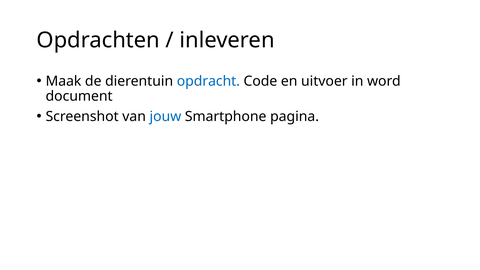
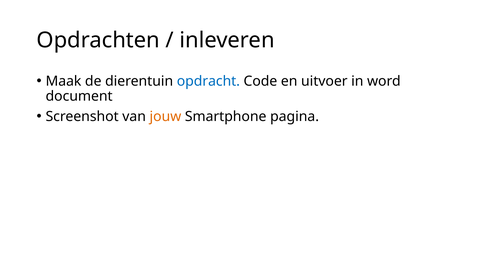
jouw colour: blue -> orange (165, 116)
